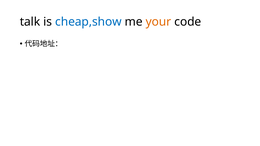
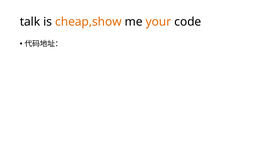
cheap,show colour: blue -> orange (88, 22)
